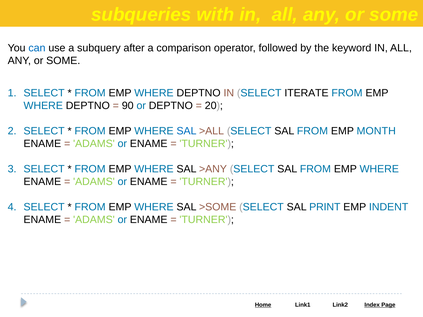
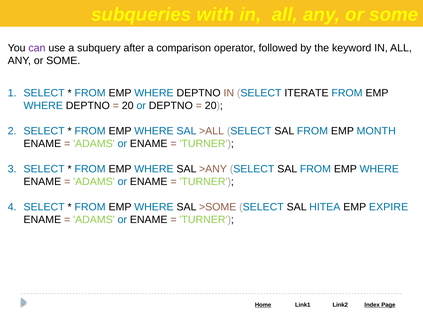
can colour: blue -> purple (37, 48)
90: 90 -> 20 (128, 106)
PRINT: PRINT -> HITEA (325, 207)
INDENT: INDENT -> EXPIRE (389, 207)
